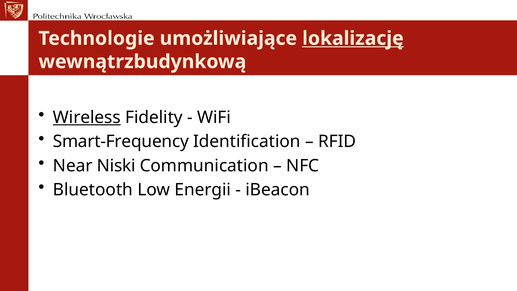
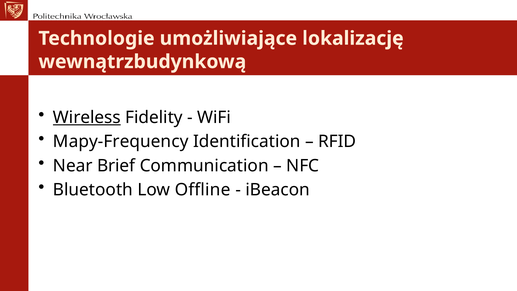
lokalizację underline: present -> none (353, 38)
Smart-Frequency: Smart-Frequency -> Mapy-Frequency (121, 142)
Niski: Niski -> Brief (116, 166)
Energii: Energii -> Offline (203, 190)
